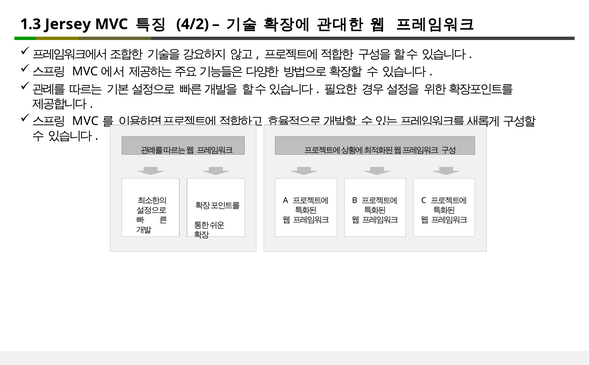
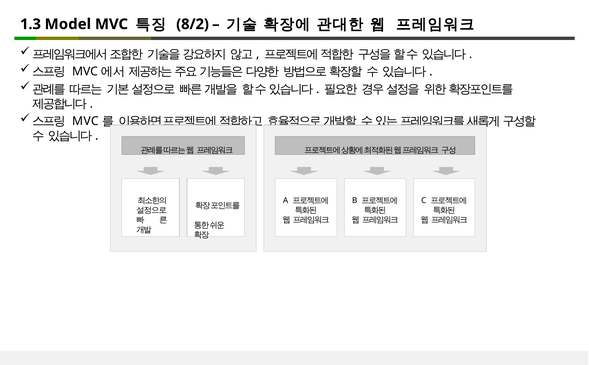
Jersey: Jersey -> Model (68, 24)
4/2: 4/2 -> 8/2 (193, 24)
